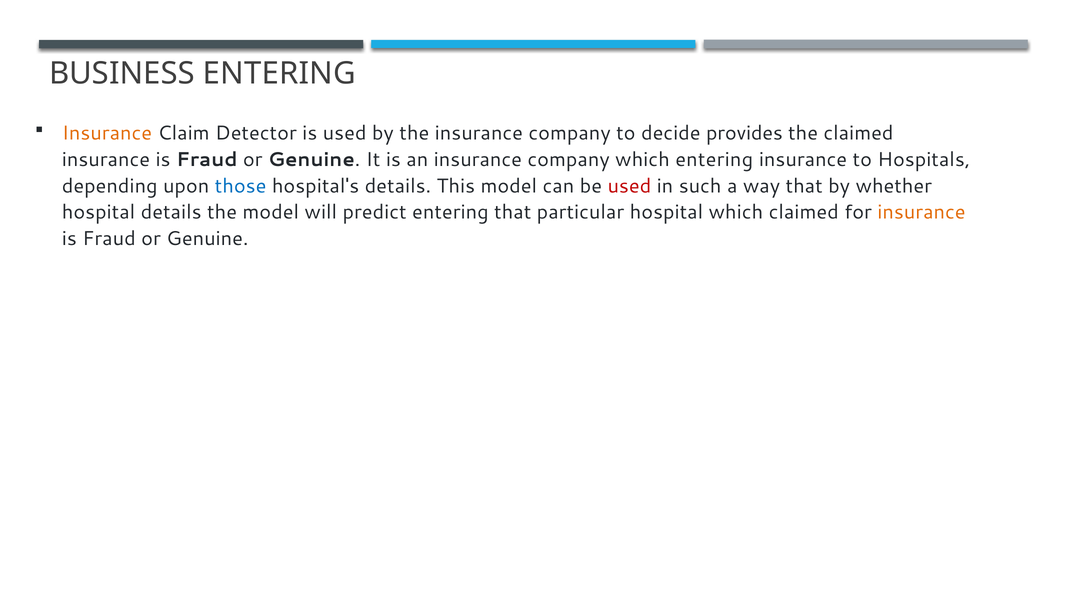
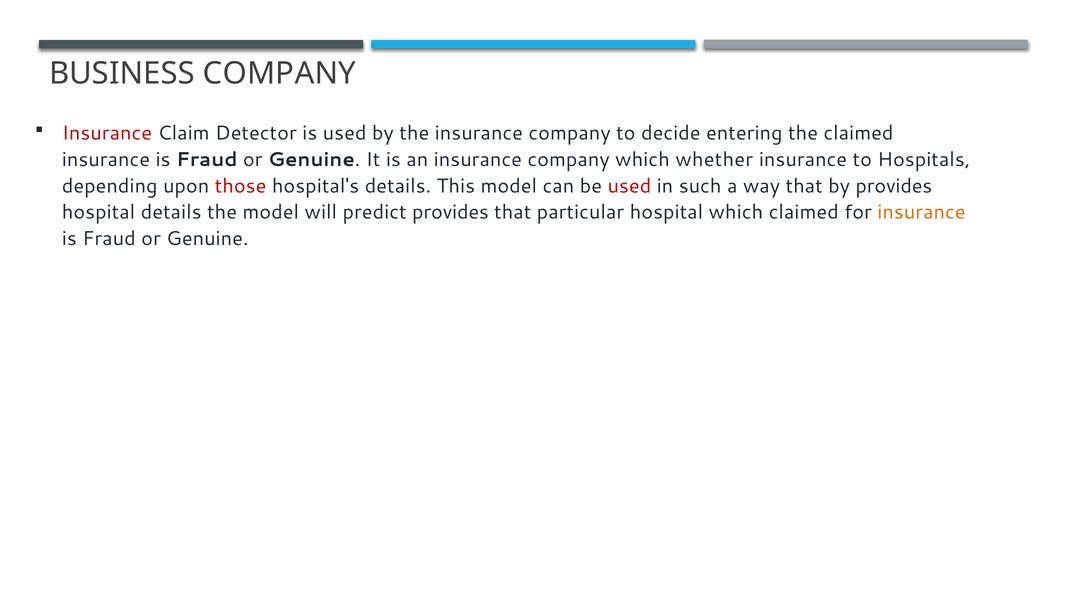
BUSINESS ENTERING: ENTERING -> COMPANY (279, 74)
Insurance colour: orange -> red (107, 133)
provides: provides -> entering (744, 133)
which entering: entering -> whether (714, 160)
those colour: blue -> red (241, 186)
by whether: whether -> provides (894, 186)
predict entering: entering -> provides (451, 212)
